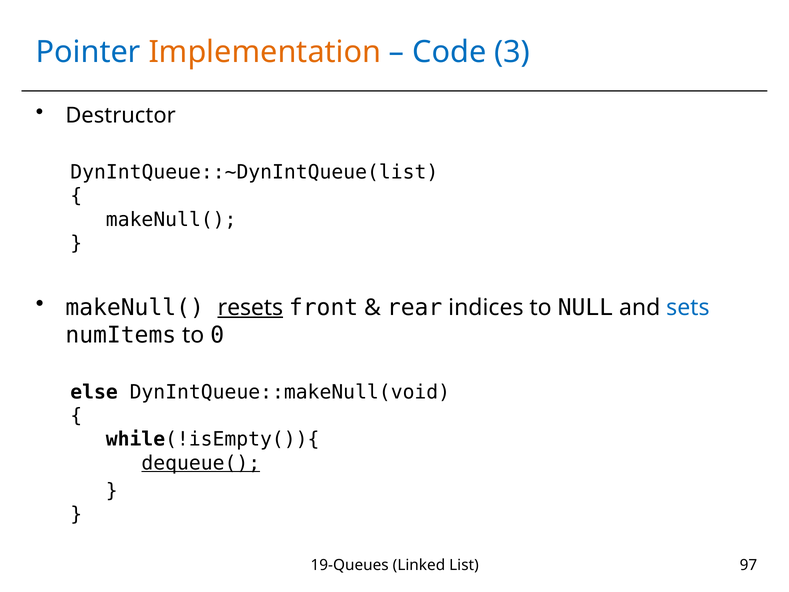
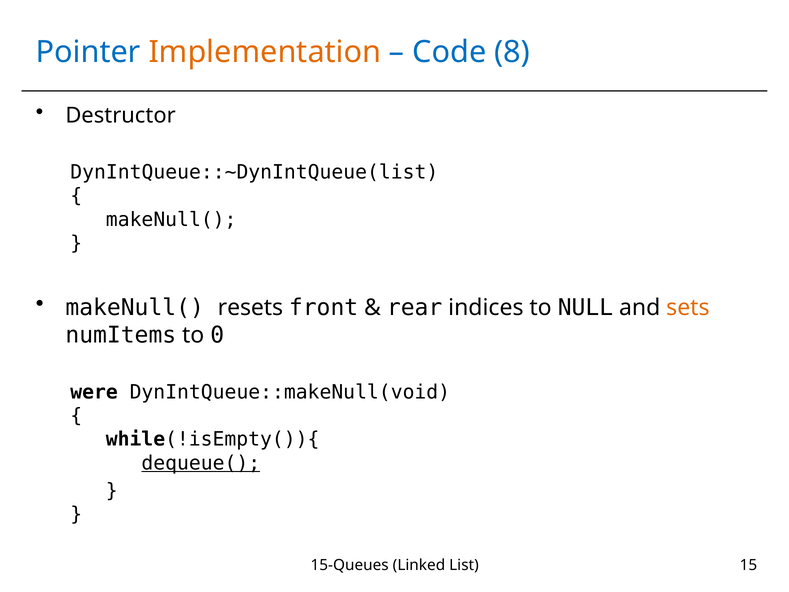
3: 3 -> 8 (512, 52)
resets underline: present -> none (250, 307)
sets colour: blue -> orange (688, 307)
else: else -> were (94, 392)
19-Queues: 19-Queues -> 15-Queues (350, 565)
97: 97 -> 15 (748, 565)
